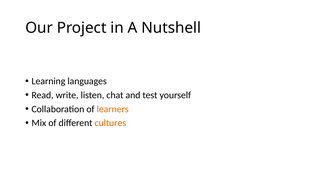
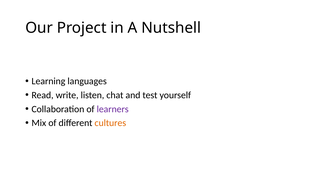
learners colour: orange -> purple (113, 109)
